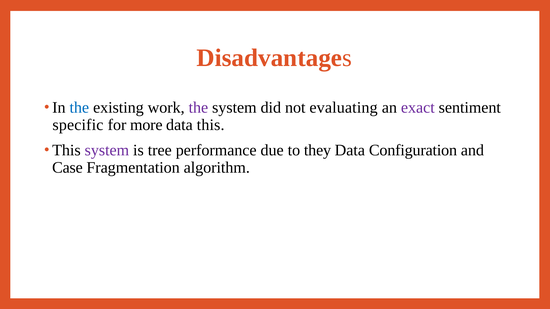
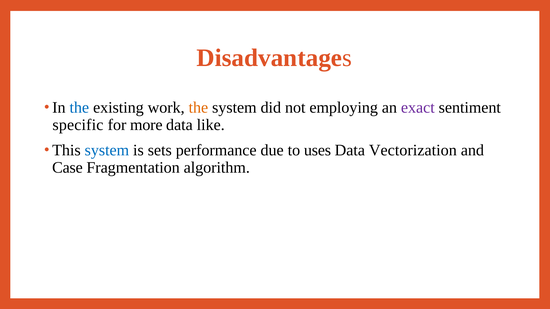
the colour: purple -> orange (198, 108)
evaluating: evaluating -> employing (344, 108)
data this: this -> like (211, 125)
system colour: purple -> blue (107, 150)
tree: tree -> sets (160, 150)
they: they -> uses (317, 150)
Configuration: Configuration -> Vectorization (413, 150)
